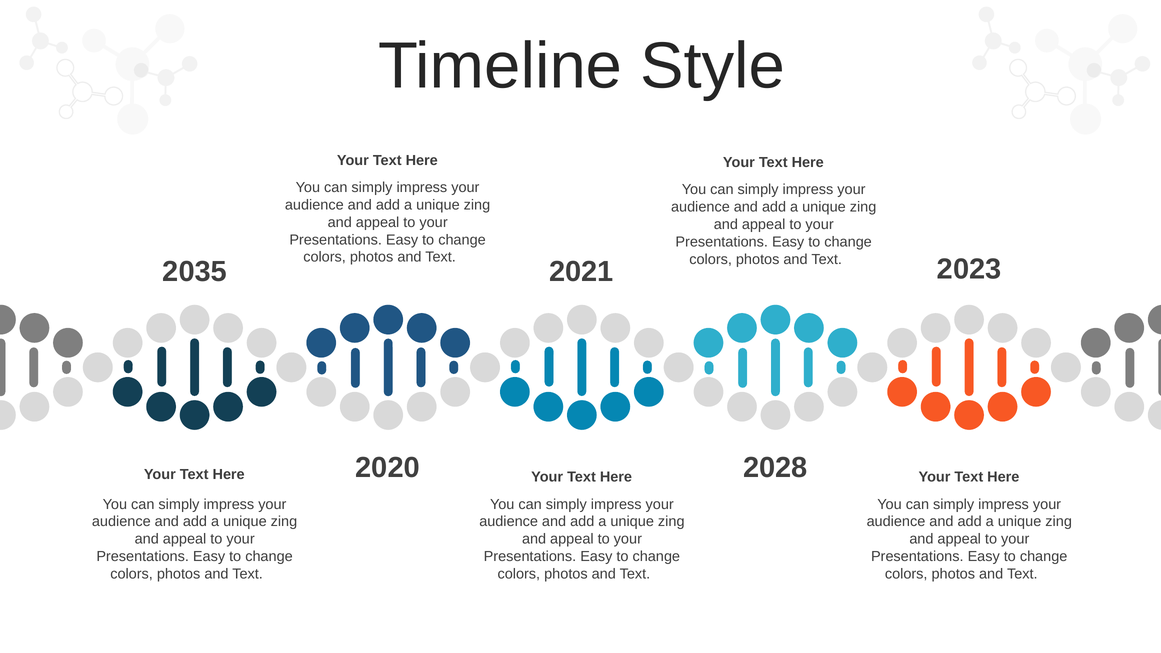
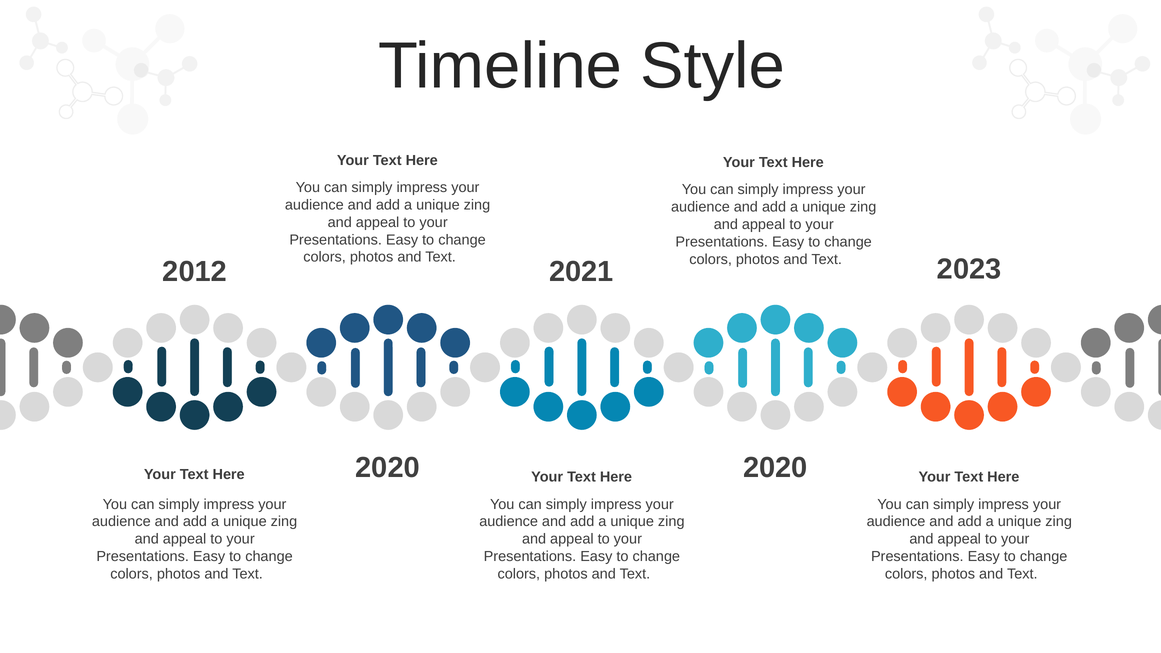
2035: 2035 -> 2012 (195, 272)
2028: 2028 -> 2020 (775, 468)
